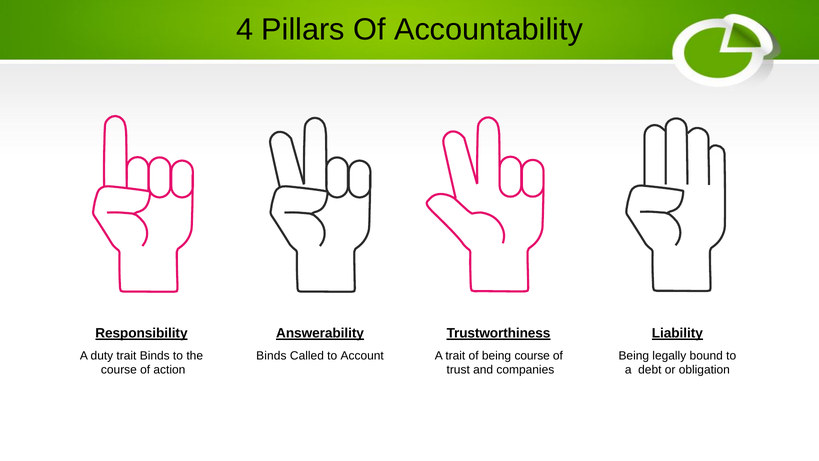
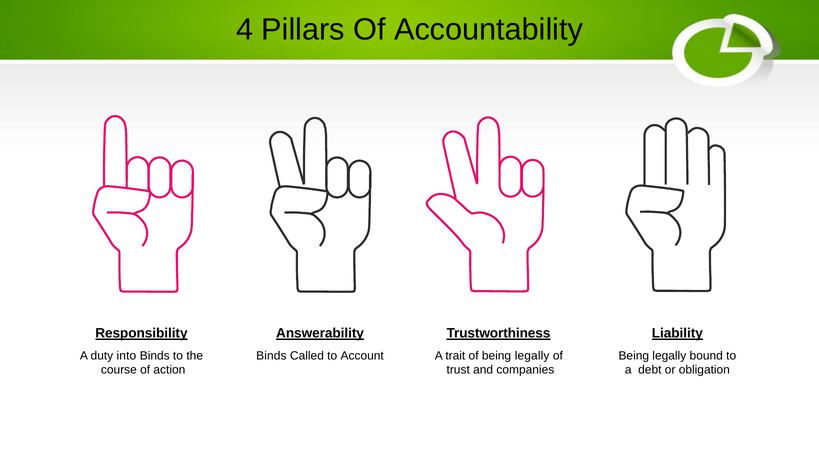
duty trait: trait -> into (126, 355)
of being course: course -> legally (532, 355)
